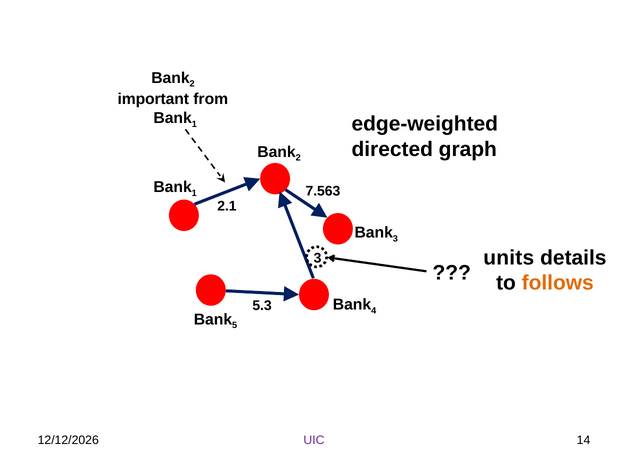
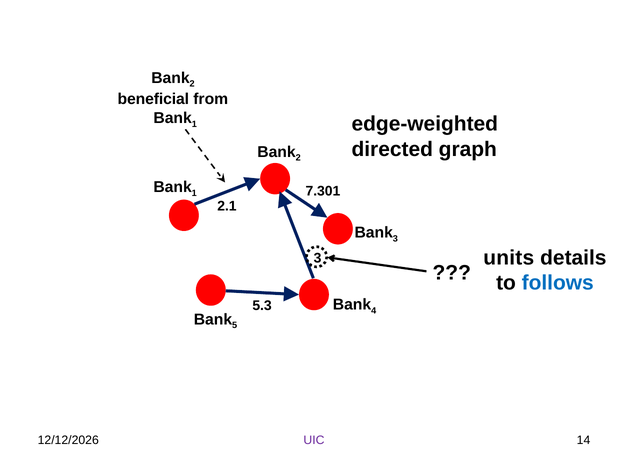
important: important -> beneficial (153, 99)
7.563: 7.563 -> 7.301 (323, 191)
follows colour: orange -> blue (558, 283)
